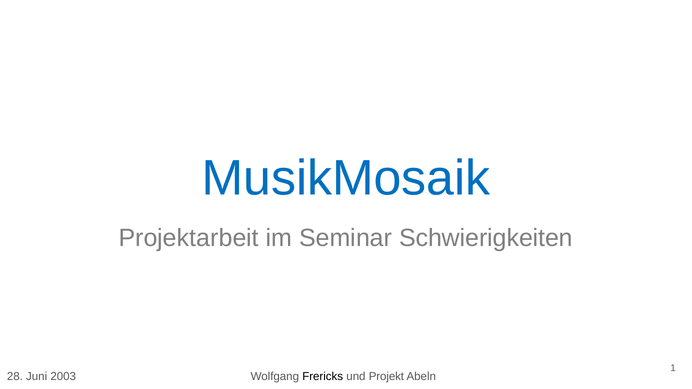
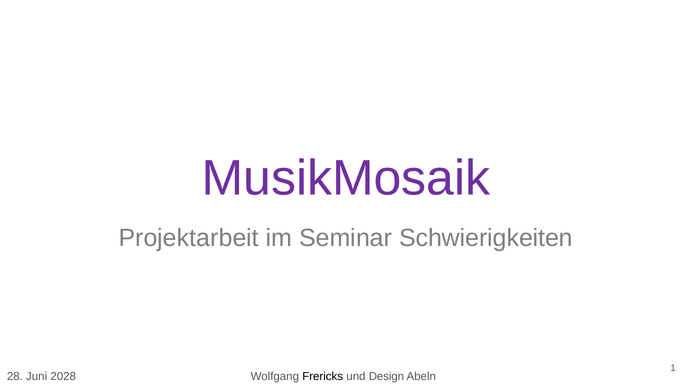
MusikMosaik colour: blue -> purple (346, 178)
2003: 2003 -> 2028 (63, 376)
Projekt: Projekt -> Design (386, 377)
